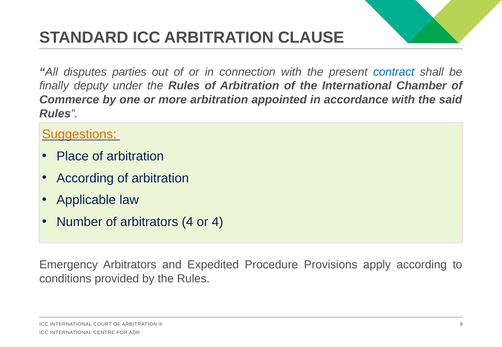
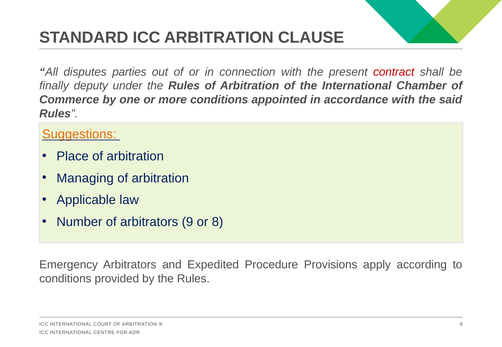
contract colour: blue -> red (394, 72)
more arbitration: arbitration -> conditions (219, 100)
According: According -> Managing (85, 178)
arbitrators 4: 4 -> 9 (188, 222)
or 4: 4 -> 8 (218, 222)
